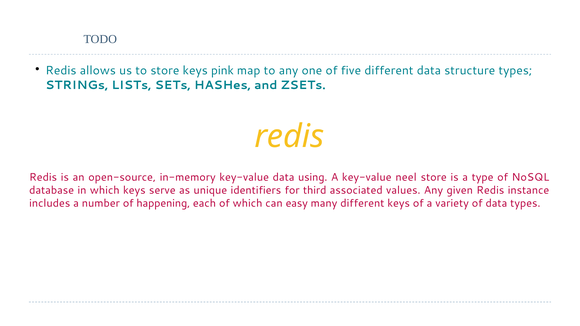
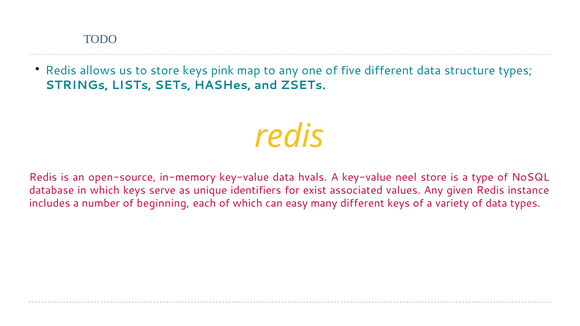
using: using -> hvals (313, 177)
third: third -> exist (315, 190)
happening: happening -> beginning (163, 204)
